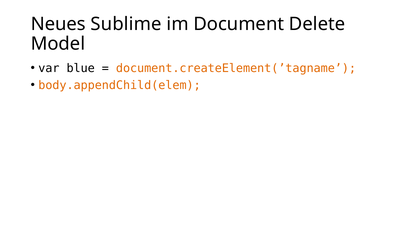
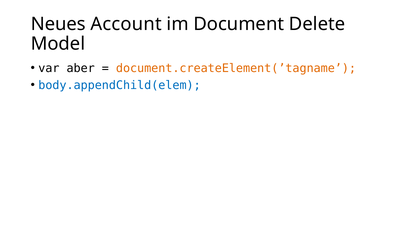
Sublime: Sublime -> Account (126, 24)
blue: blue -> aber (81, 68)
body.appendChild(elem colour: orange -> blue (119, 85)
